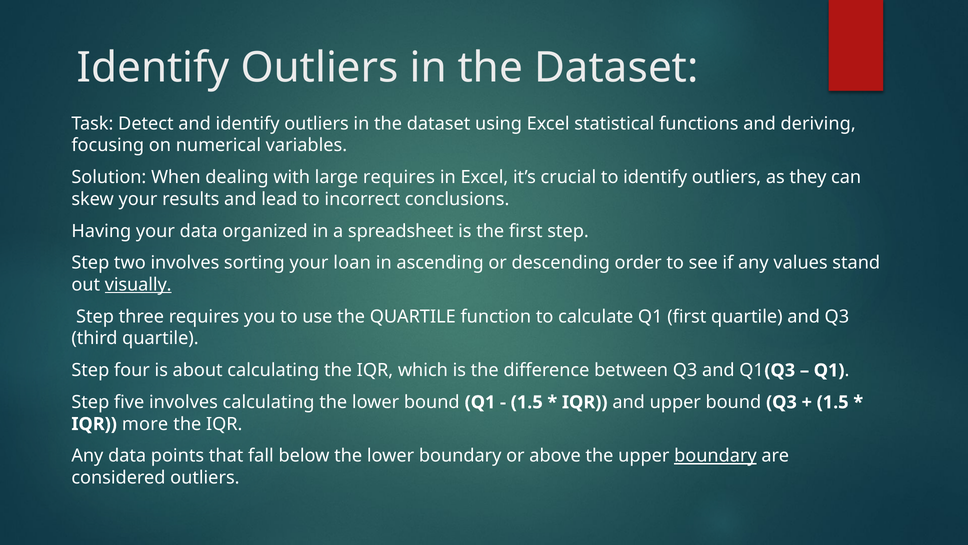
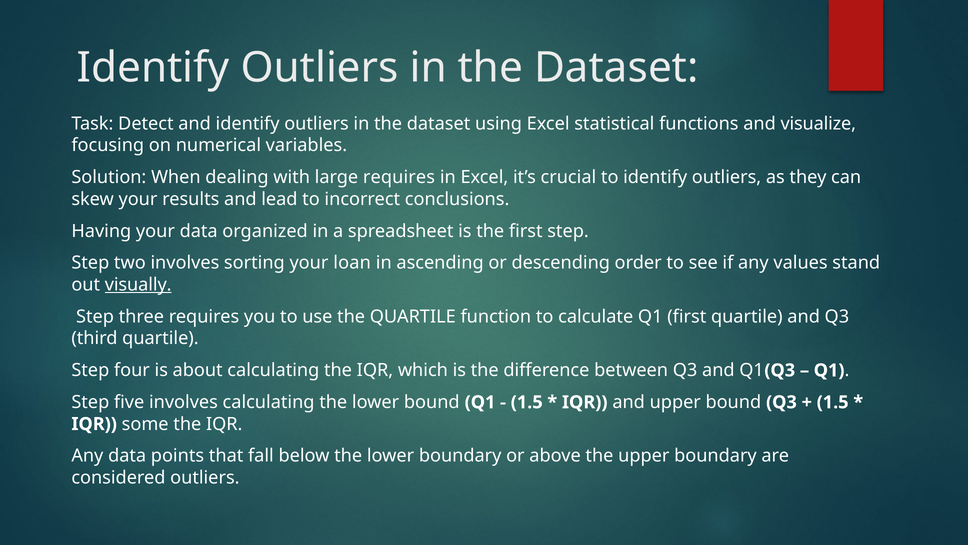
deriving: deriving -> visualize (818, 124)
more: more -> some (145, 424)
boundary underline: present -> none (715, 456)
